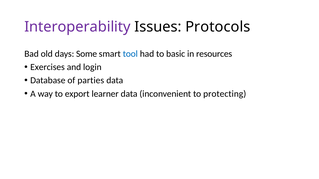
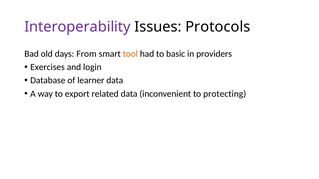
Some: Some -> From (86, 54)
tool colour: blue -> orange (130, 54)
resources: resources -> providers (214, 54)
parties: parties -> learner (91, 81)
learner: learner -> related (105, 94)
